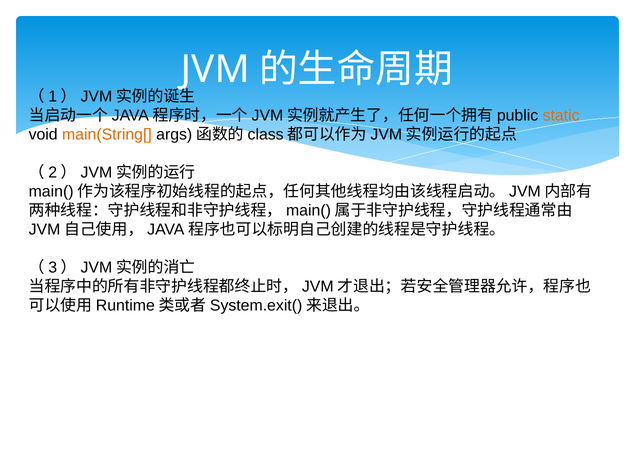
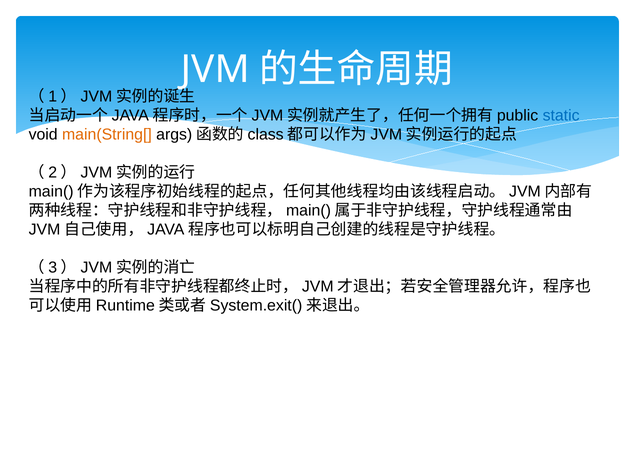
static colour: orange -> blue (561, 116)
